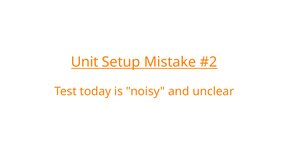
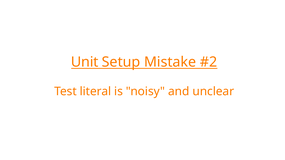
today: today -> literal (95, 92)
